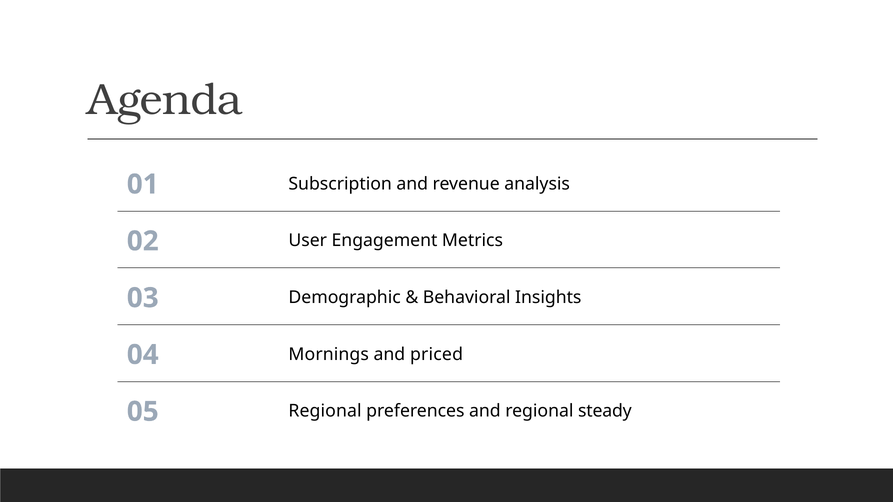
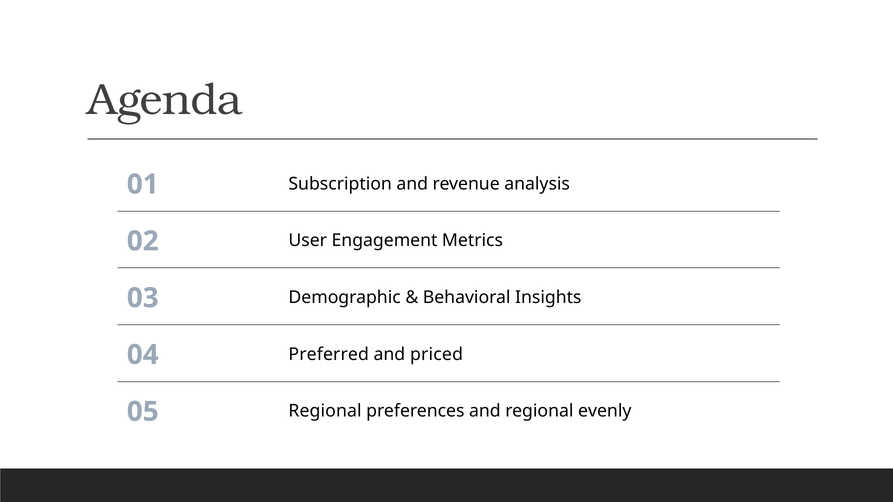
Mornings: Mornings -> Preferred (329, 354)
steady: steady -> evenly (605, 411)
